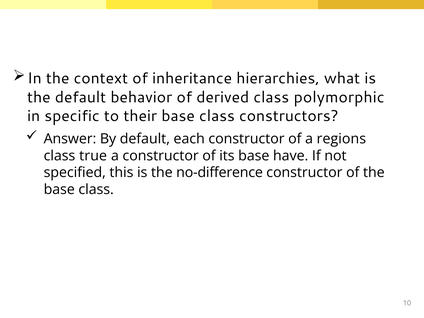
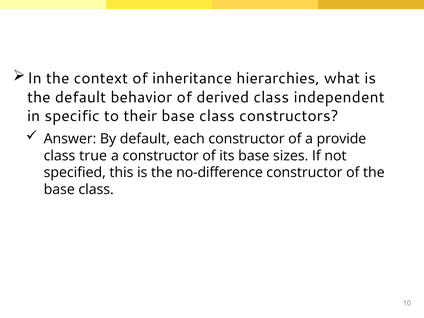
polymorphic: polymorphic -> independent (339, 97)
regions: regions -> provide (341, 139)
have: have -> sizes (291, 156)
